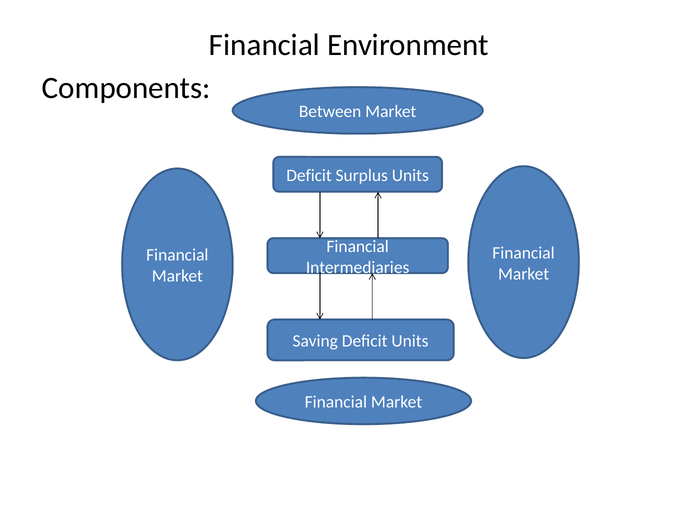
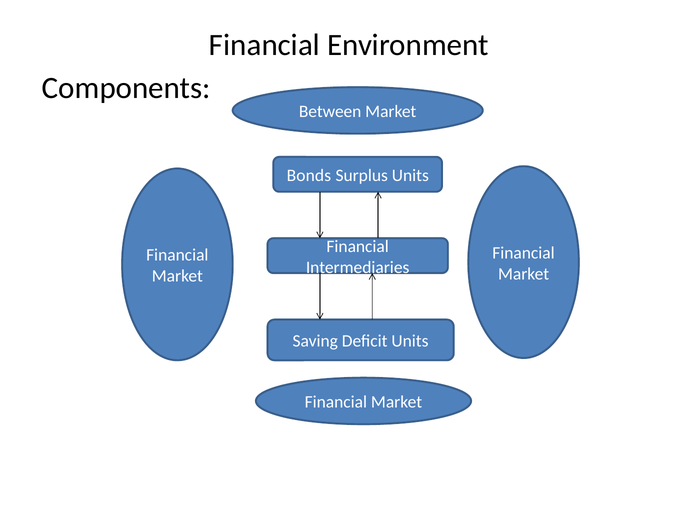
Deficit: Deficit -> Bonds (309, 176)
